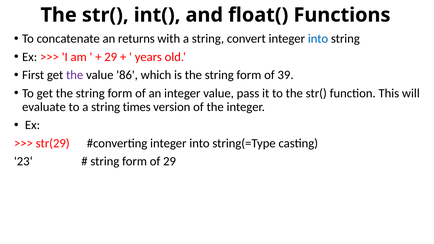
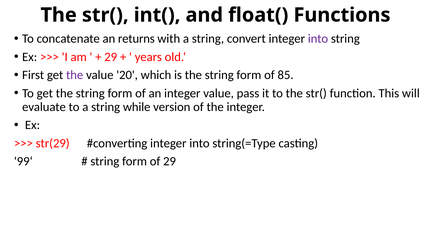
into colour: blue -> purple (318, 39)
86: 86 -> 20 (127, 75)
39: 39 -> 85 (286, 75)
times: times -> while (137, 107)
23‘: 23‘ -> 99‘ (23, 162)
